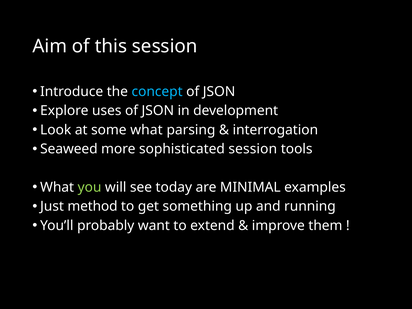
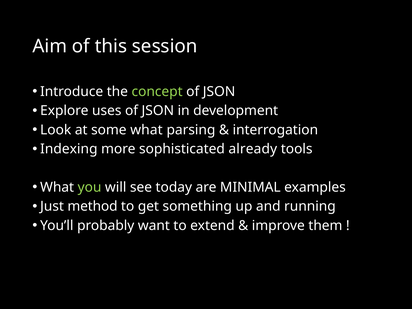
concept colour: light blue -> light green (157, 92)
Seaweed: Seaweed -> Indexing (69, 149)
sophisticated session: session -> already (253, 149)
